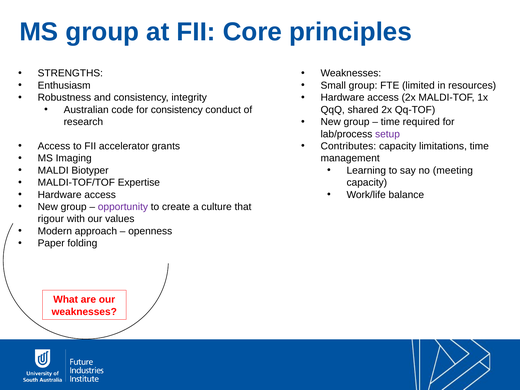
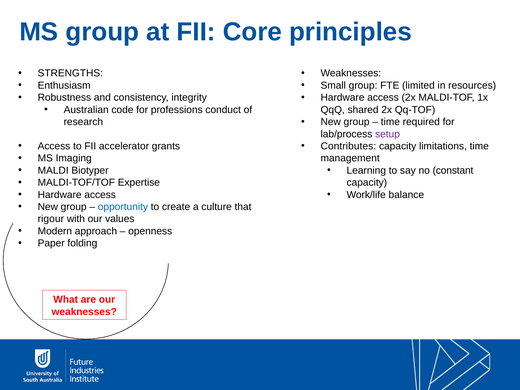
for consistency: consistency -> professions (177, 110)
meeting: meeting -> constant (453, 170)
opportunity colour: purple -> blue (123, 207)
